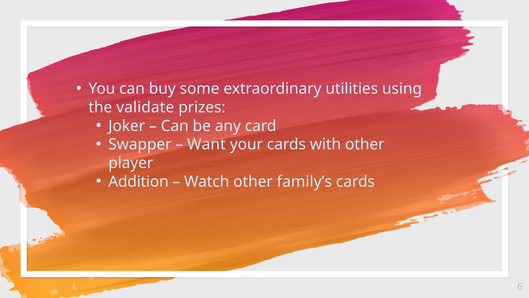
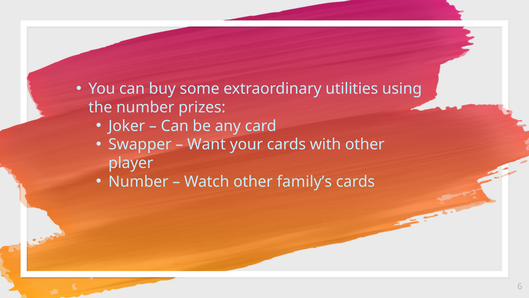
the validate: validate -> number (145, 107)
Addition: Addition -> Number (138, 181)
